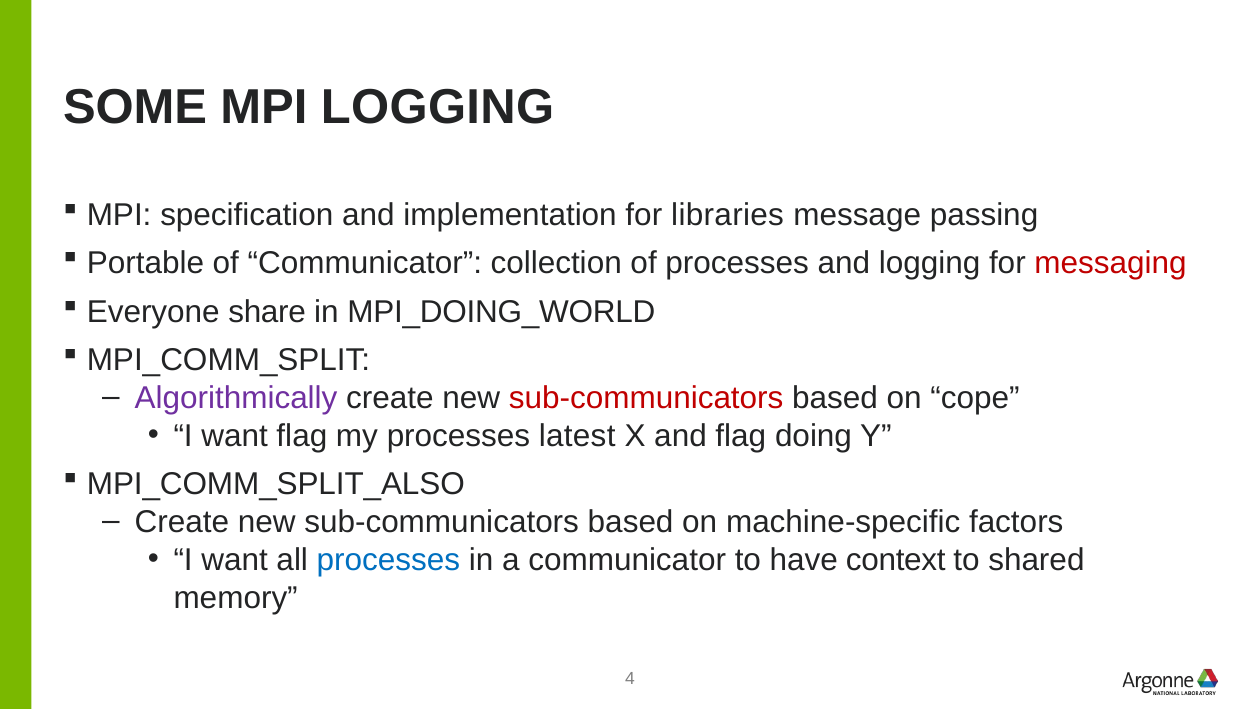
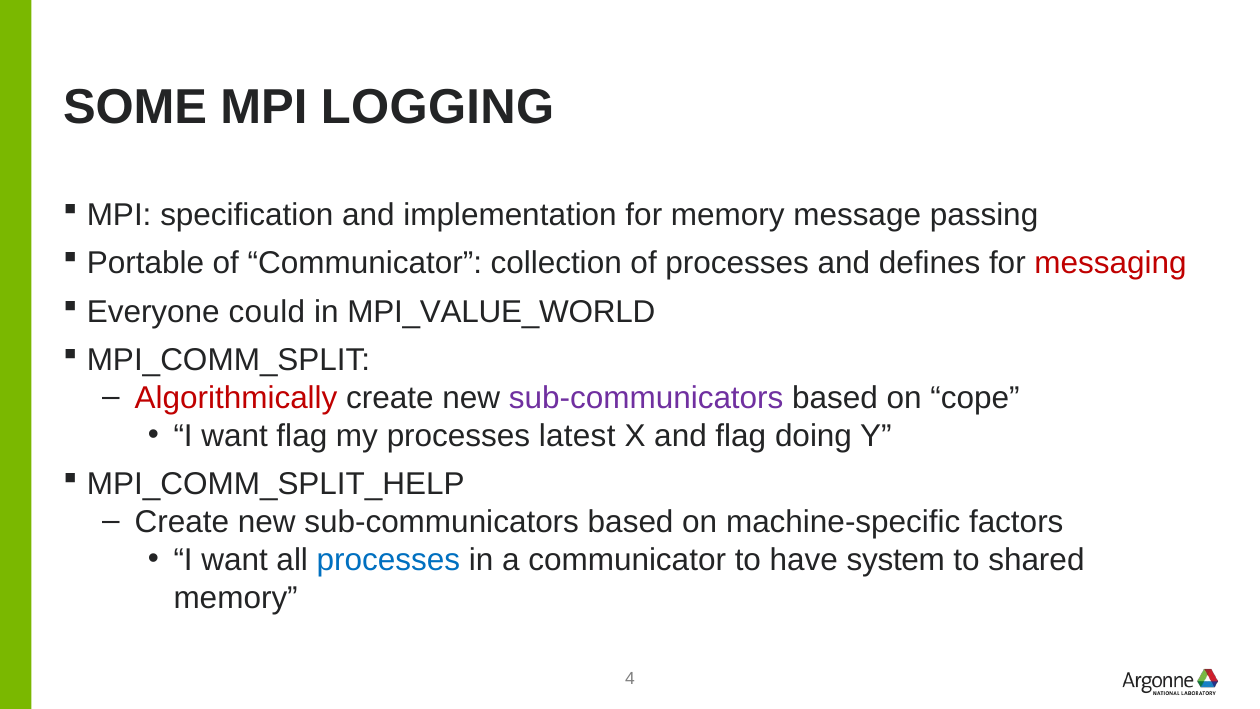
for libraries: libraries -> memory (728, 215)
and logging: logging -> defines (930, 263)
share: share -> could (267, 312)
MPI_DOING_WORLD: MPI_DOING_WORLD -> MPI_VALUE_WORLD (501, 312)
Algorithmically colour: purple -> red (236, 398)
sub-communicators colour: red -> purple (646, 398)
MPI_COMM_SPLIT_ALSO: MPI_COMM_SPLIT_ALSO -> MPI_COMM_SPLIT_HELP (276, 484)
context: context -> system (896, 560)
